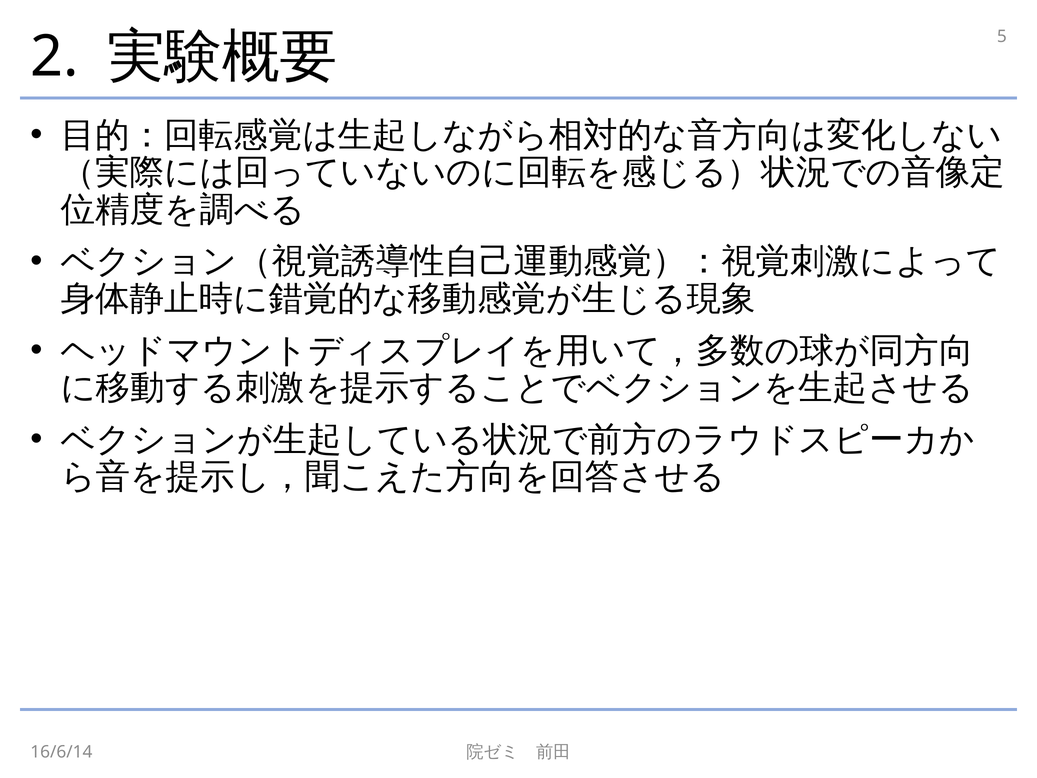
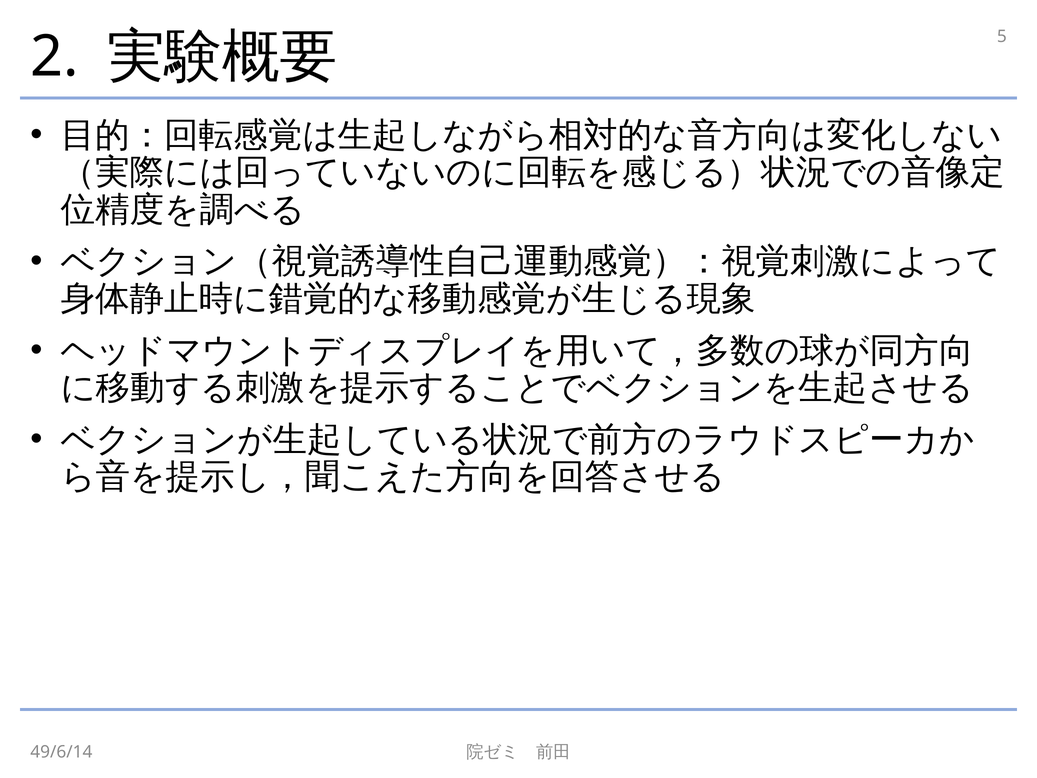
16/6/14: 16/6/14 -> 49/6/14 (61, 752)
